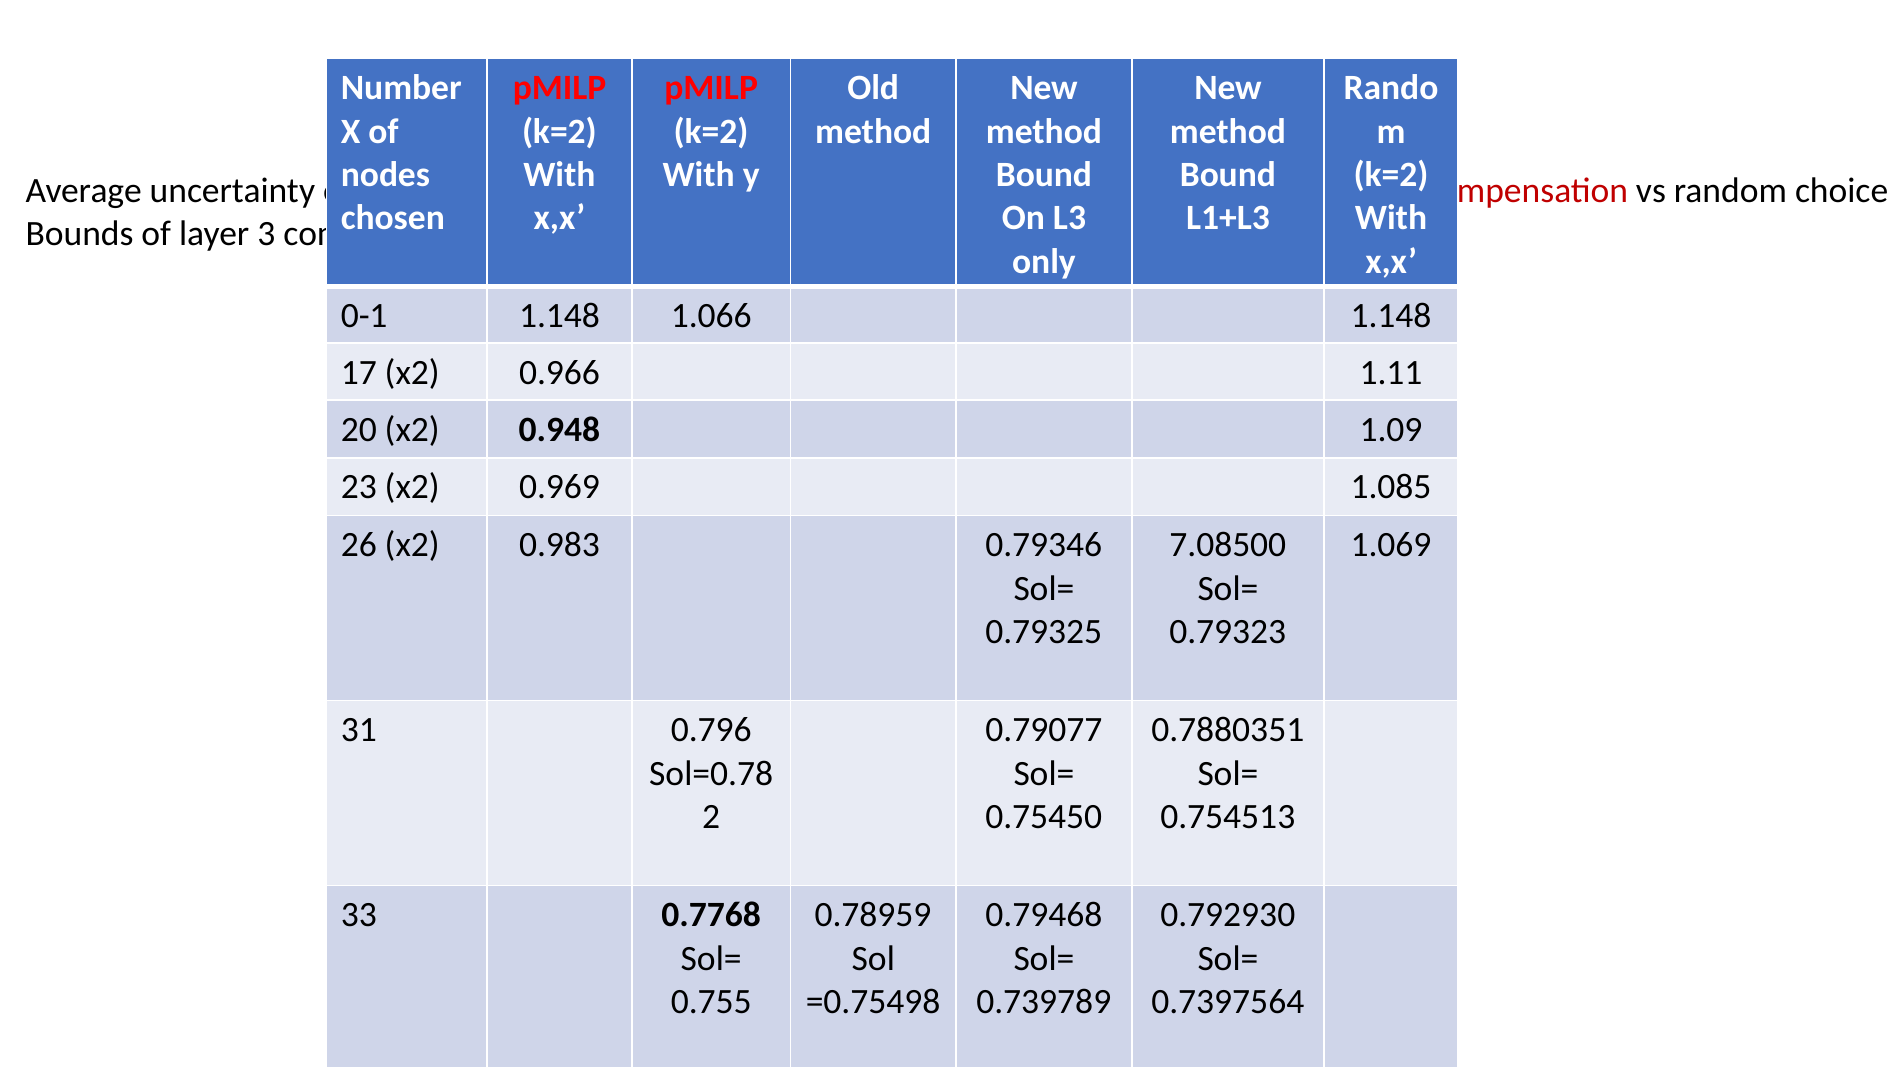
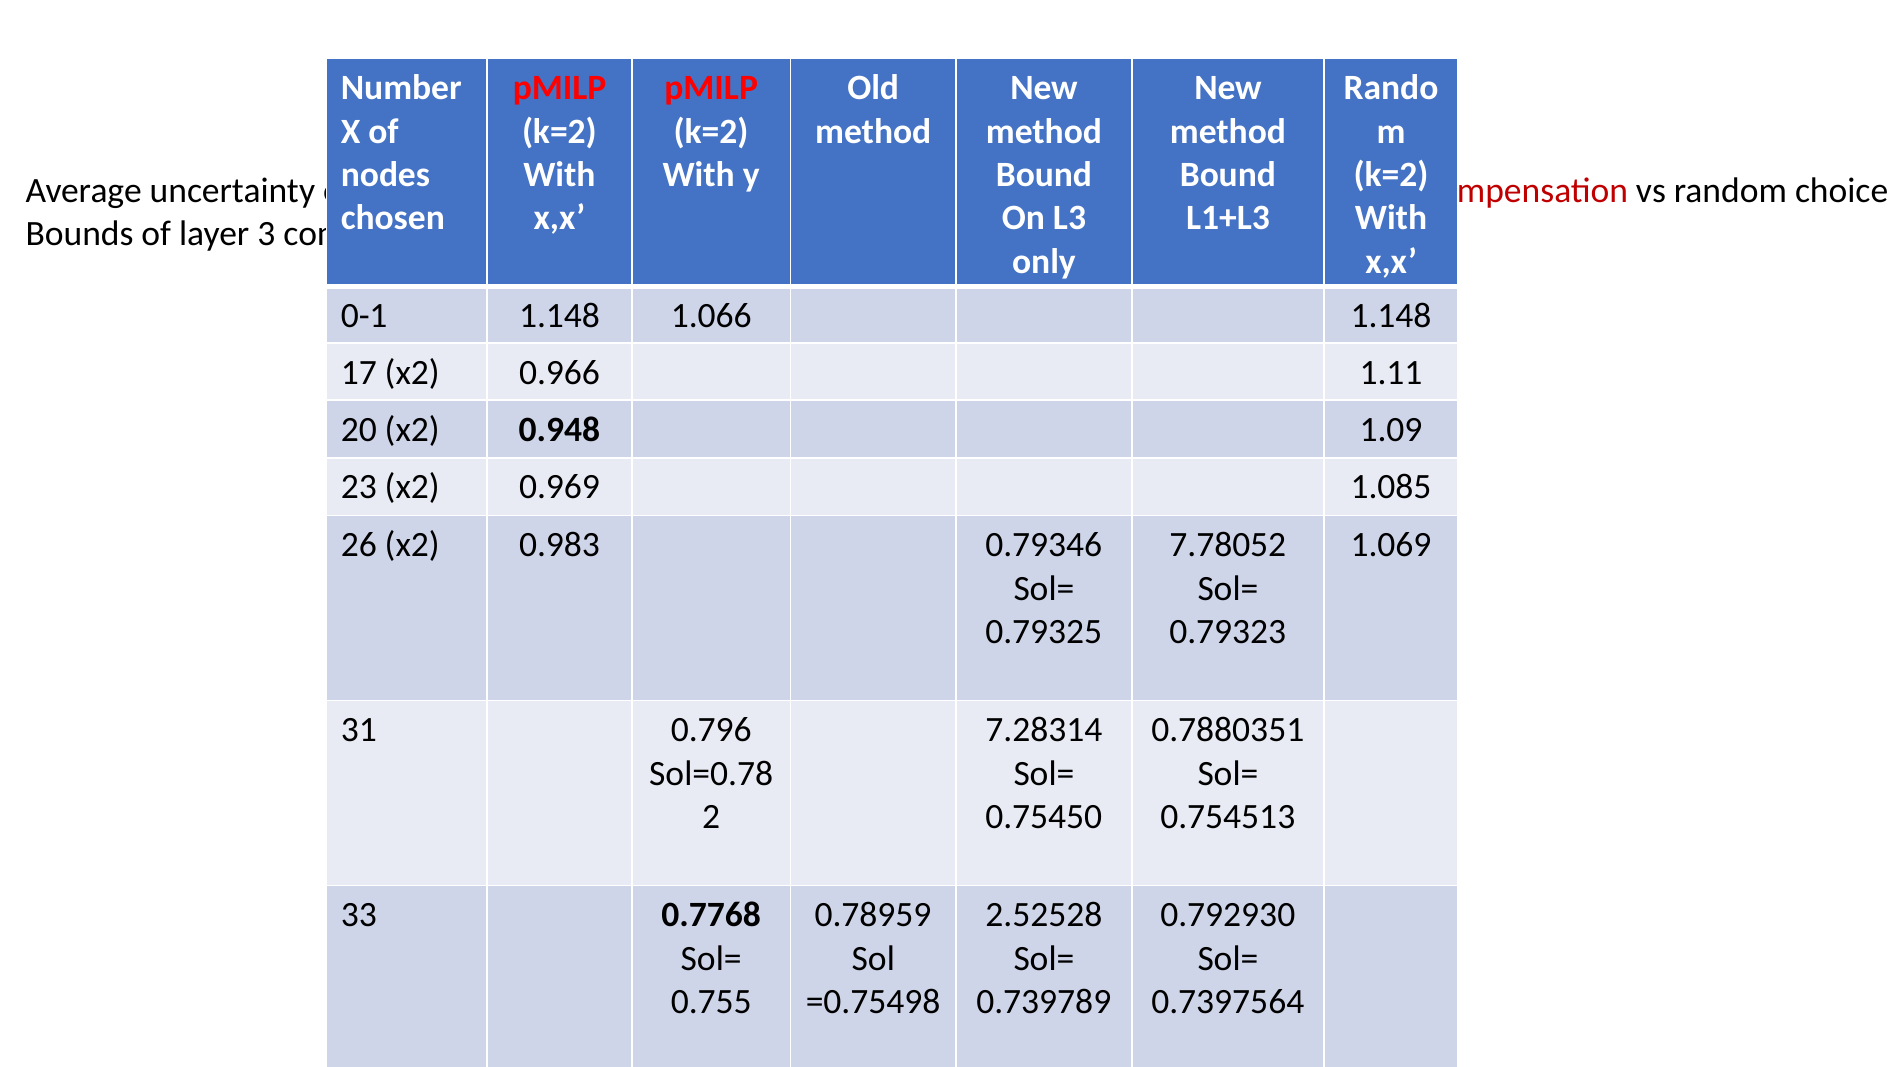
7.08500: 7.08500 -> 7.78052 (1228, 545)
0.79077: 0.79077 -> 7.28314 (1044, 730)
0.79468: 0.79468 -> 2.52528 (1044, 915)
